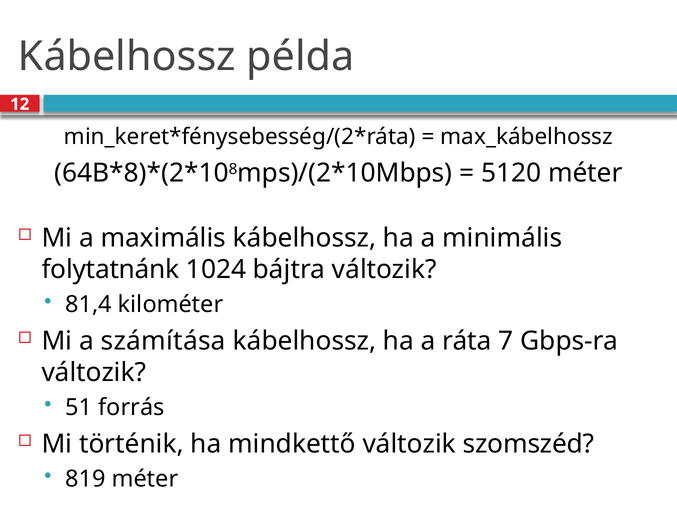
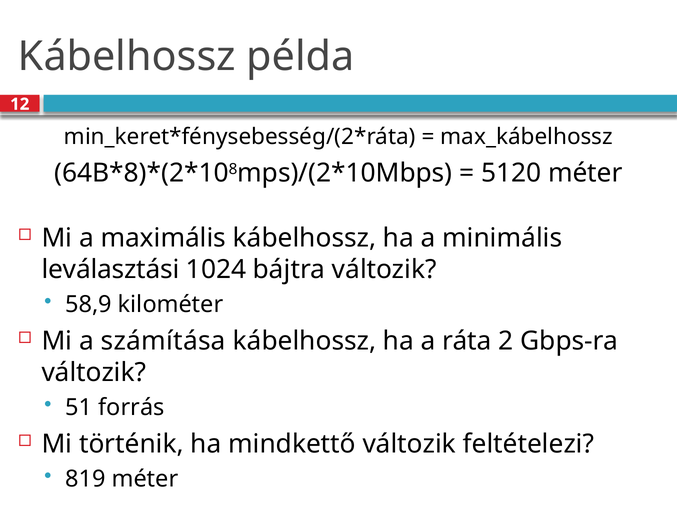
folytatnánk: folytatnánk -> leválasztási (111, 270)
81,4: 81,4 -> 58,9 (89, 304)
7: 7 -> 2 (506, 341)
szomszéd: szomszéd -> feltételezi (528, 444)
